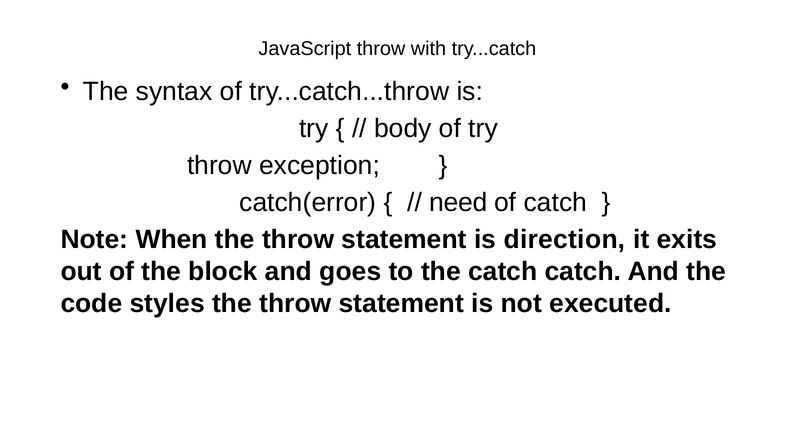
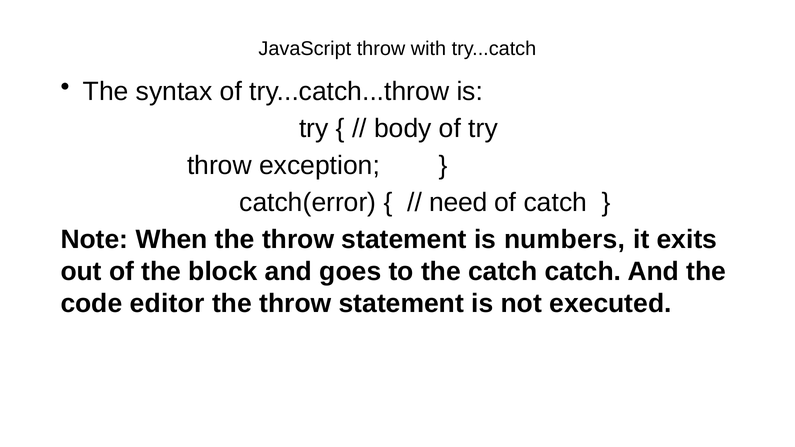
direction: direction -> numbers (565, 240)
styles: styles -> editor (167, 303)
